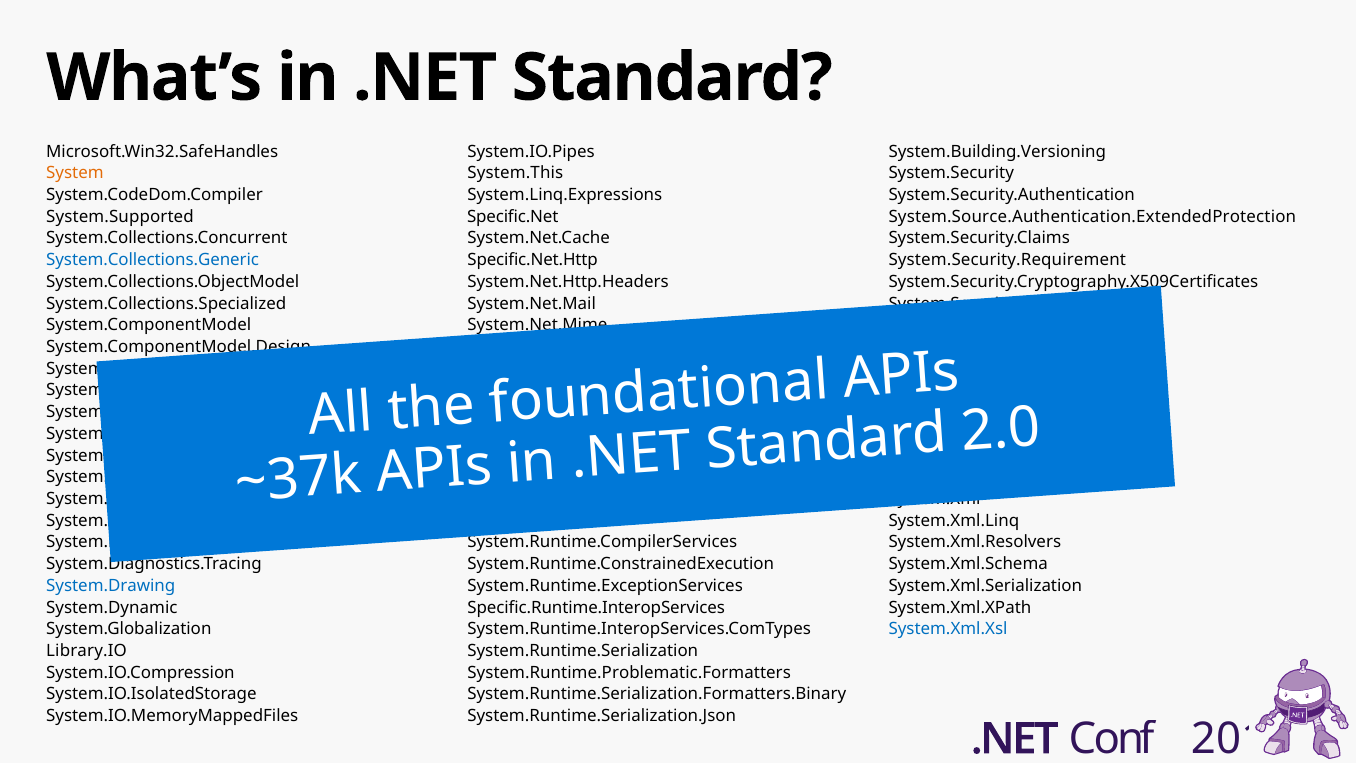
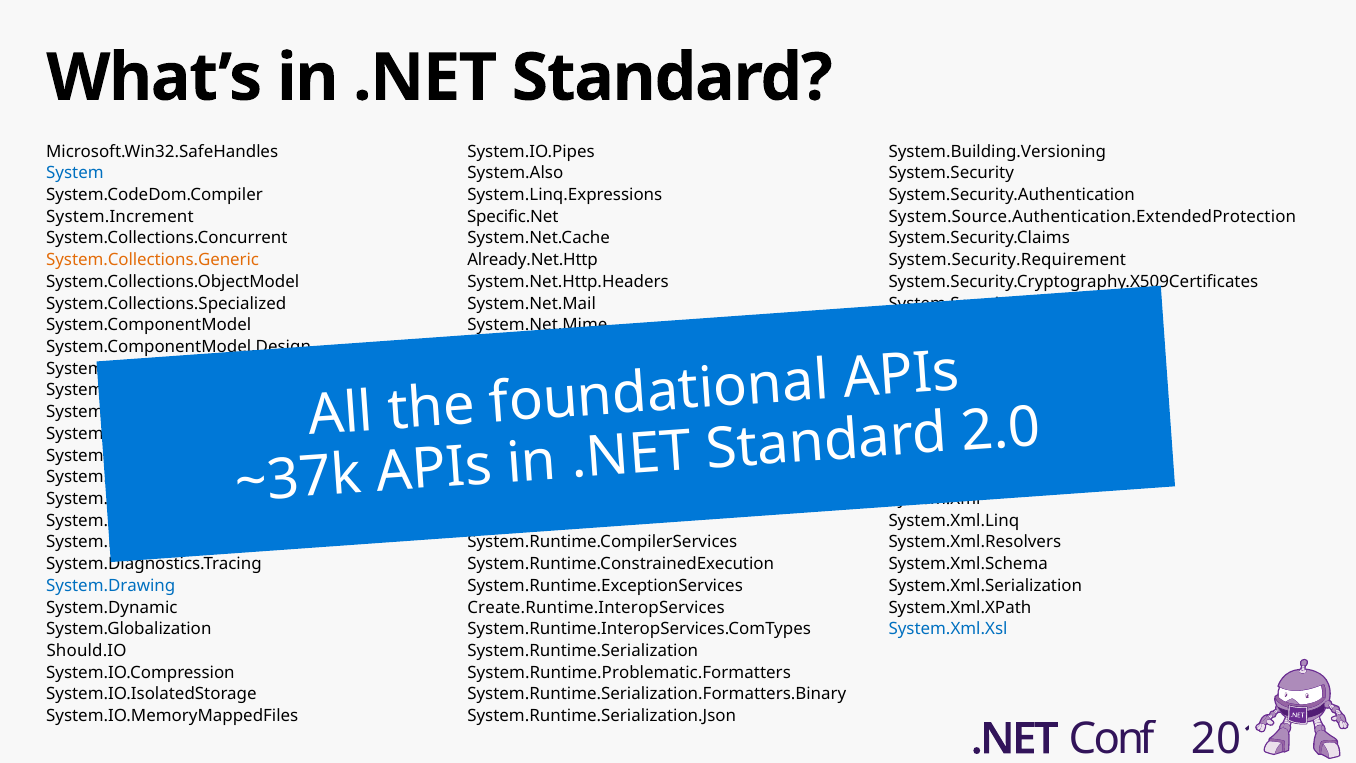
System colour: orange -> blue (75, 173)
System.This: System.This -> System.Also (515, 173)
System.Supported: System.Supported -> System.Increment (120, 217)
System.Collections.Generic colour: blue -> orange (153, 260)
Specific.Net.Http: Specific.Net.Http -> Already.Net.Http (533, 260)
Specific.Runtime.InteropServices: Specific.Runtime.InteropServices -> Create.Runtime.InteropServices (596, 607)
Library.IO: Library.IO -> Should.IO (87, 651)
